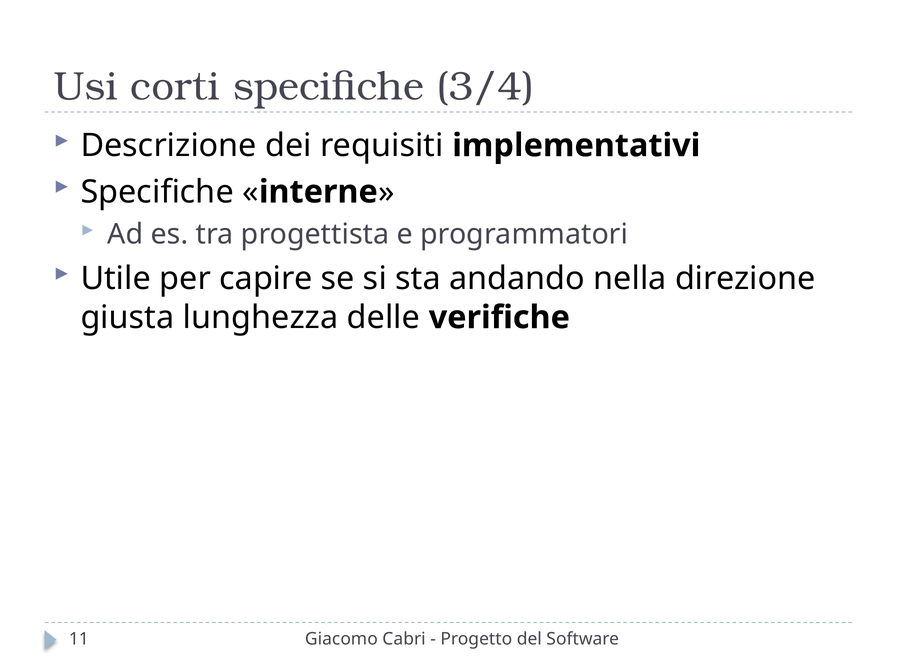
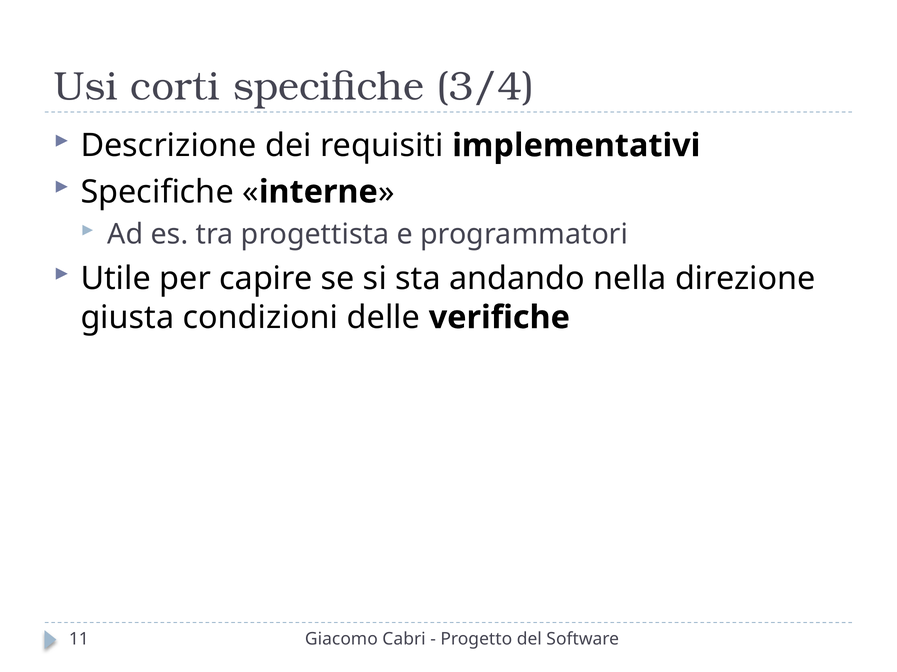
lunghezza: lunghezza -> condizioni (260, 318)
